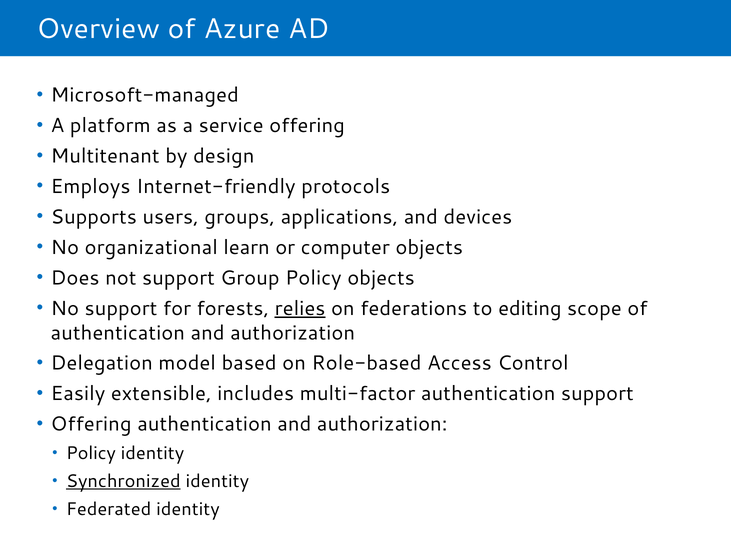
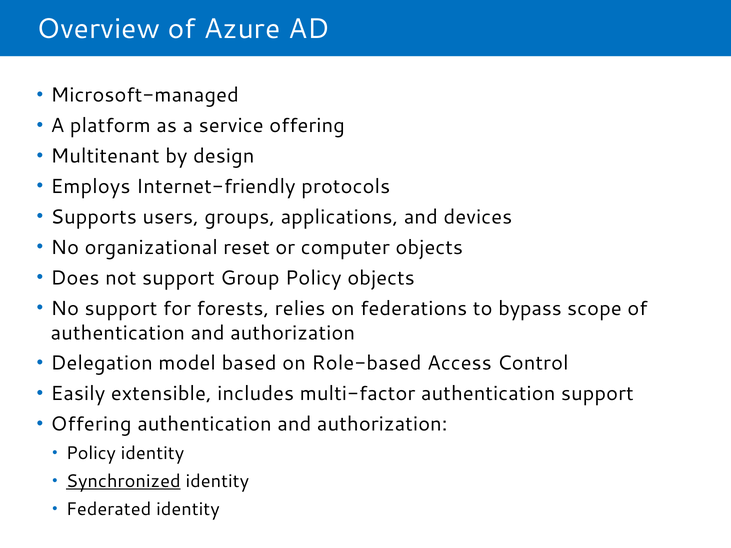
learn: learn -> reset (247, 248)
relies underline: present -> none (300, 309)
editing: editing -> bypass (530, 309)
